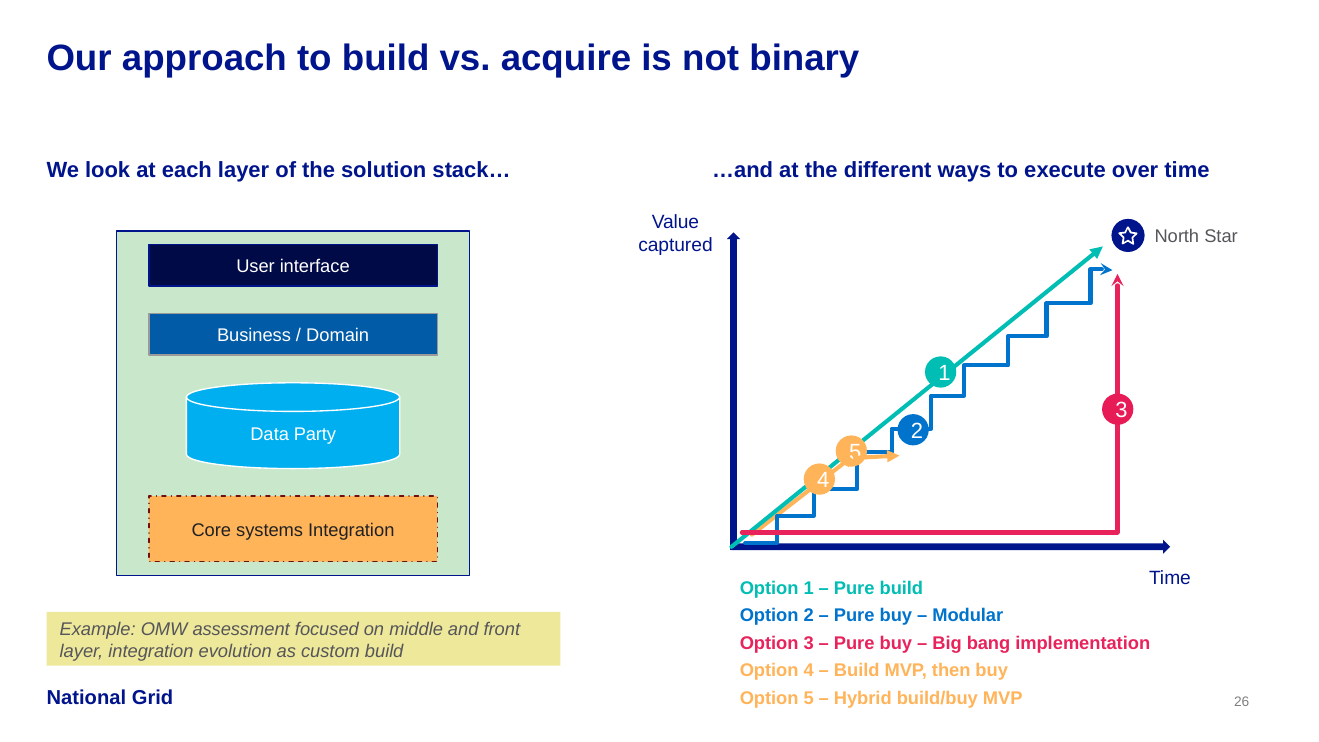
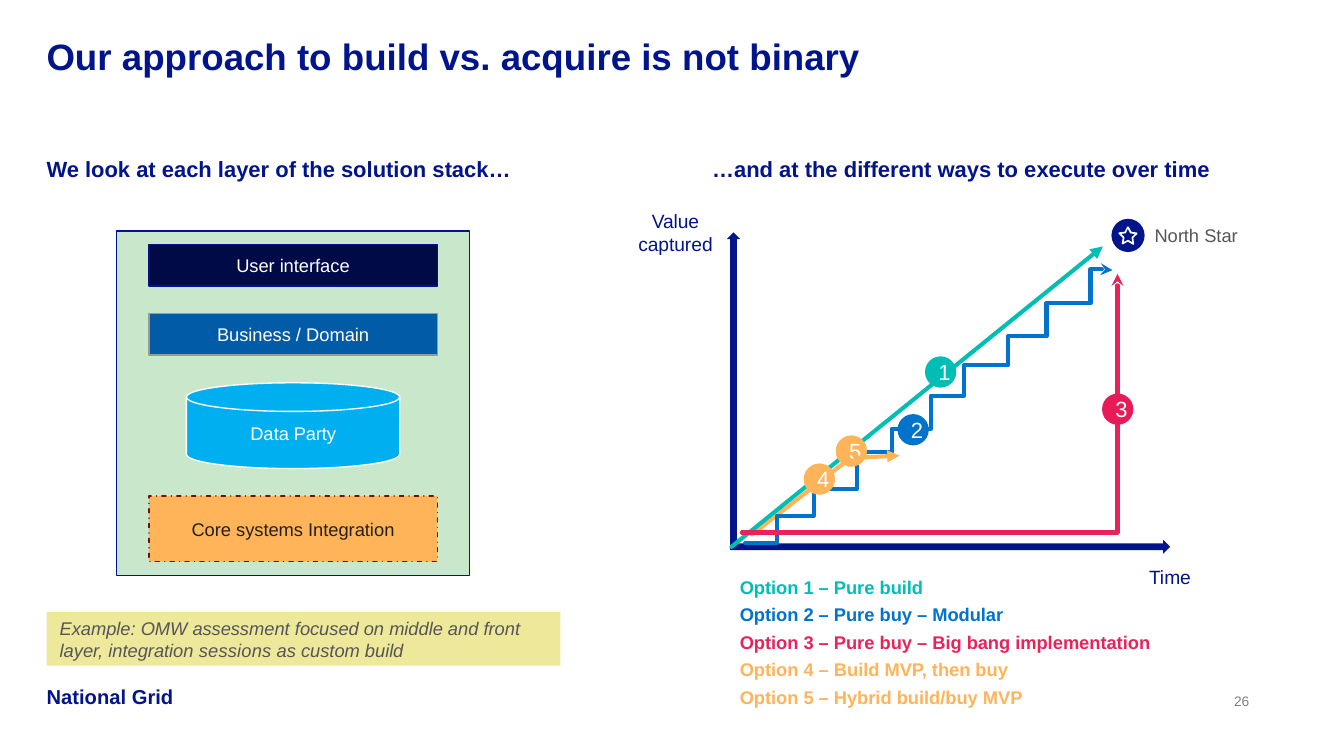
evolution: evolution -> sessions (235, 651)
